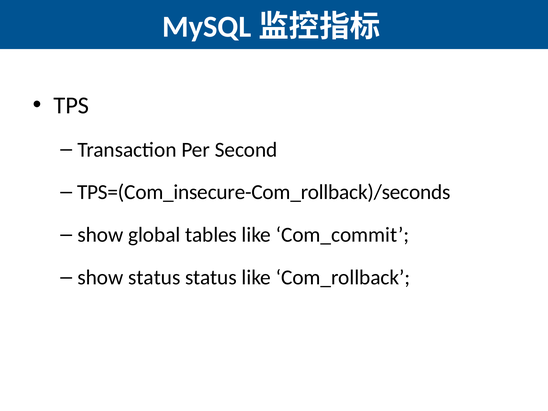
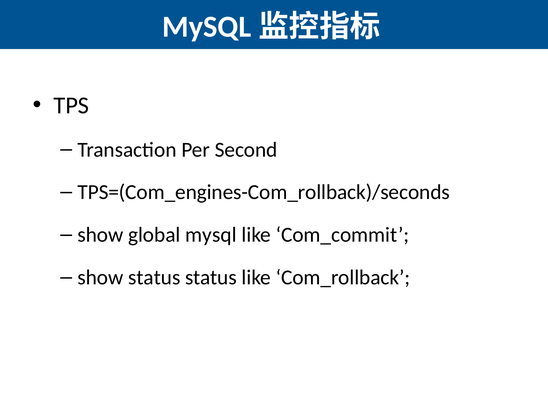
TPS=(Com_insecure-Com_rollback)/seconds: TPS=(Com_insecure-Com_rollback)/seconds -> TPS=(Com_engines-Com_rollback)/seconds (264, 192)
tables: tables -> mysql (211, 235)
